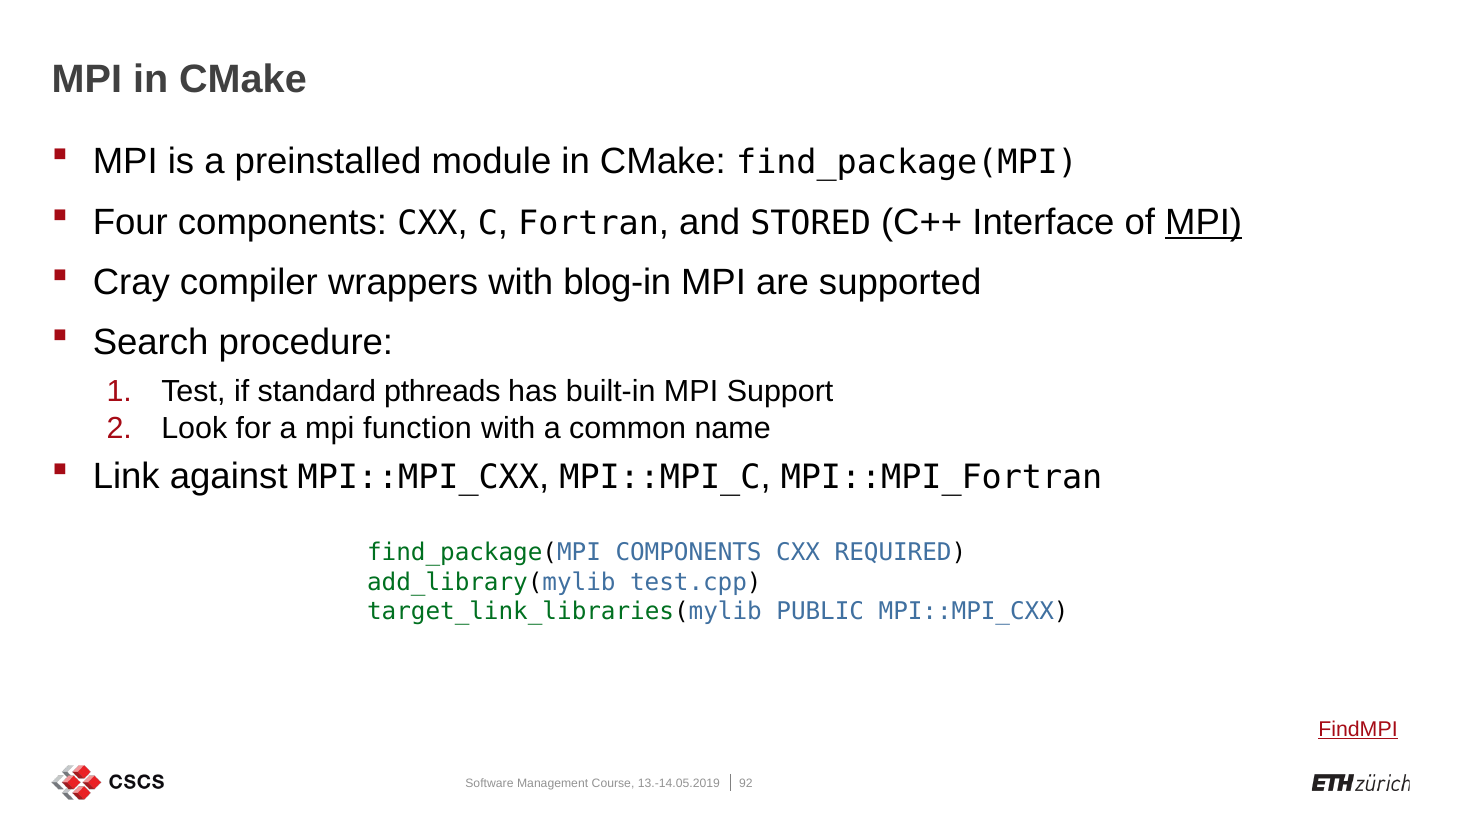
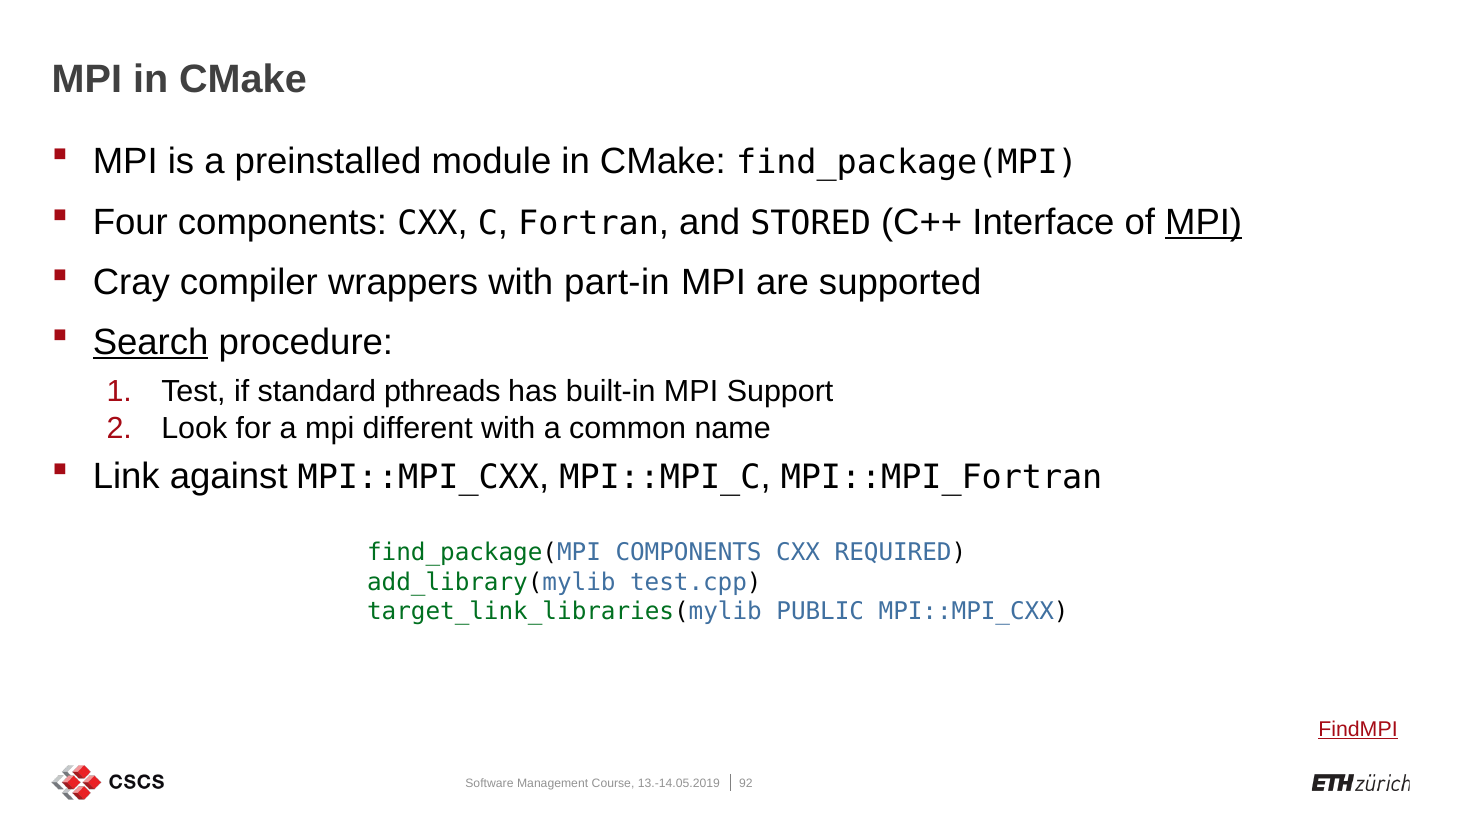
blog-in: blog-in -> part-in (617, 282)
Search underline: none -> present (151, 343)
function: function -> different (418, 428)
